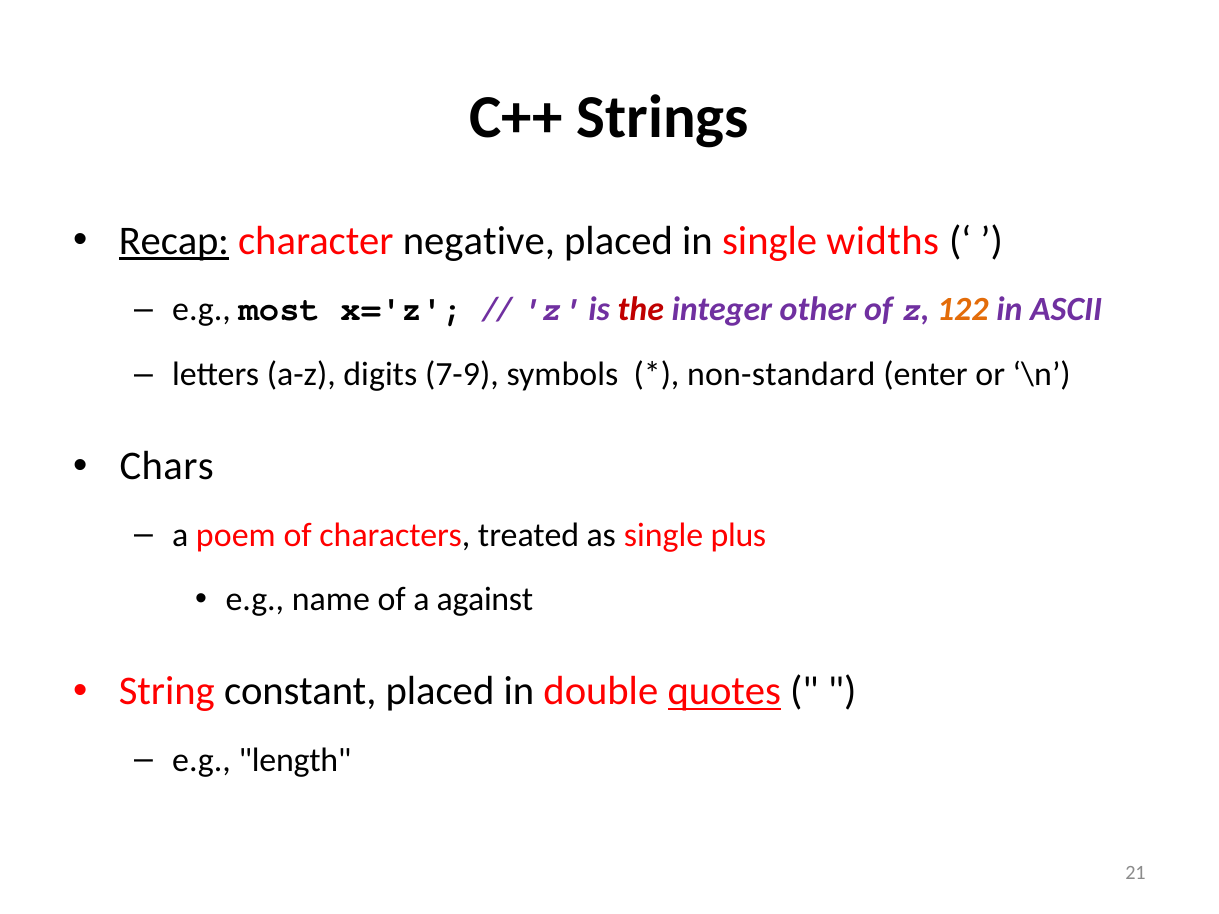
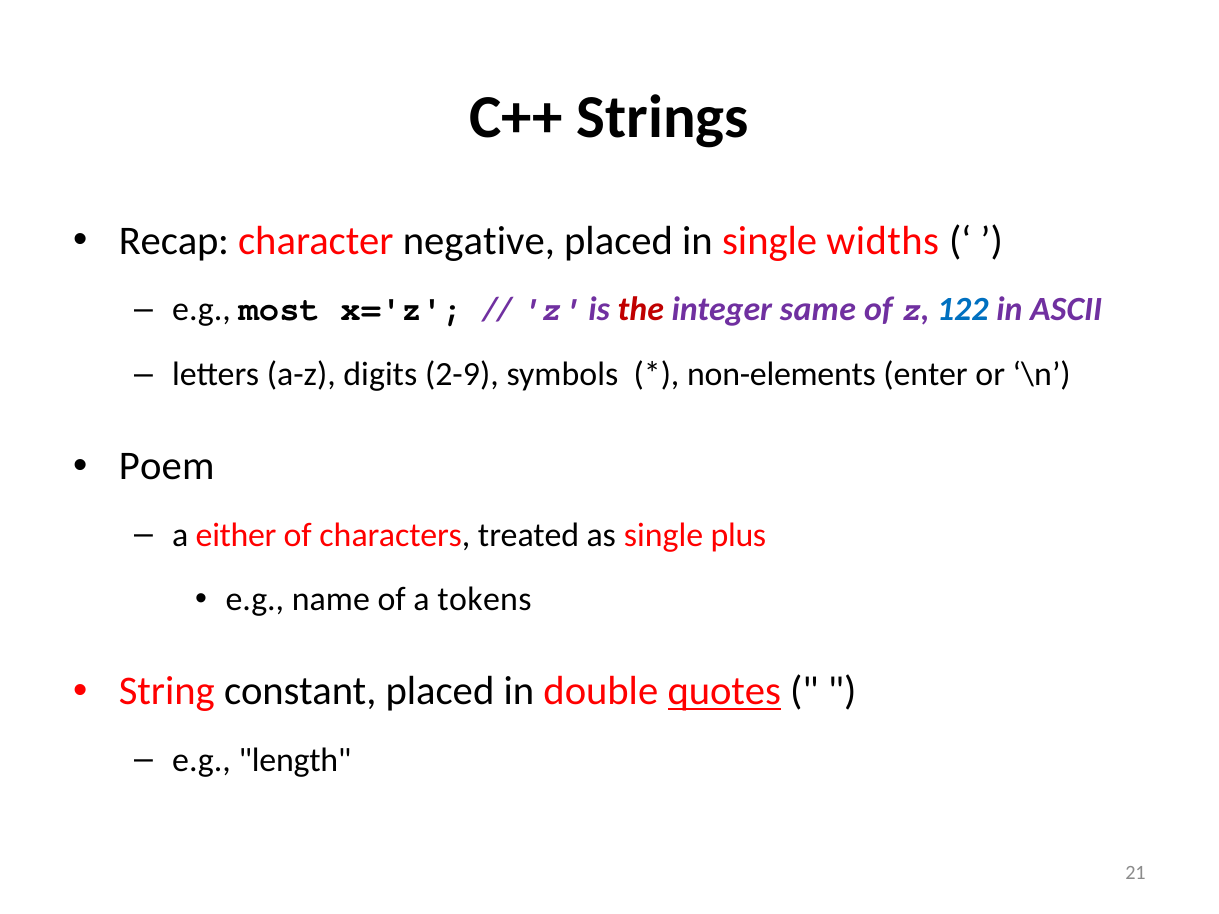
Recap underline: present -> none (174, 241)
other: other -> same (818, 310)
122 colour: orange -> blue (963, 310)
7-9: 7-9 -> 2-9 (462, 375)
non-standard: non-standard -> non-elements (782, 375)
Chars: Chars -> Poem (167, 466)
poem: poem -> either (236, 535)
against: against -> tokens (485, 600)
